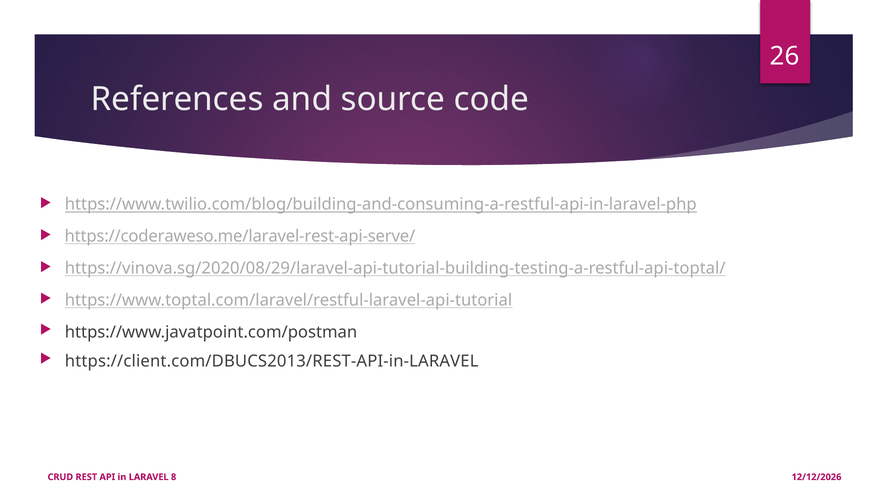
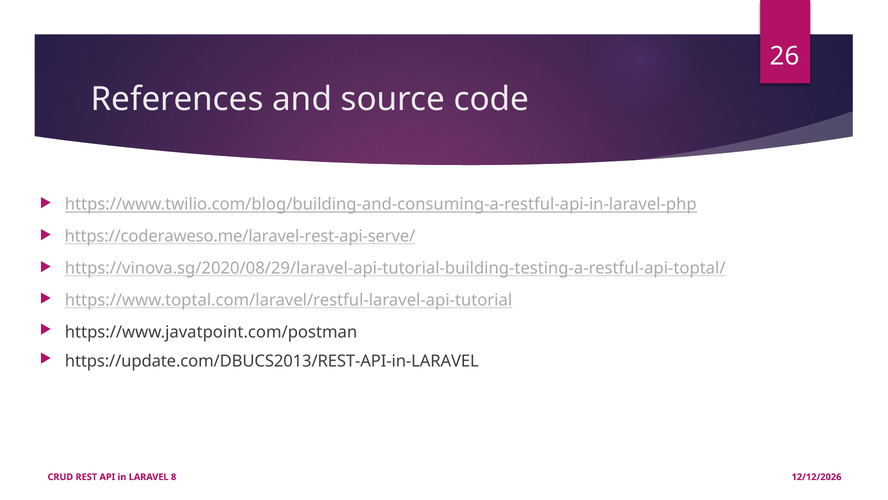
https://client.com/DBUCS2013/REST-API-in-LARAVEL: https://client.com/DBUCS2013/REST-API-in-LARAVEL -> https://update.com/DBUCS2013/REST-API-in-LARAVEL (272, 361)
